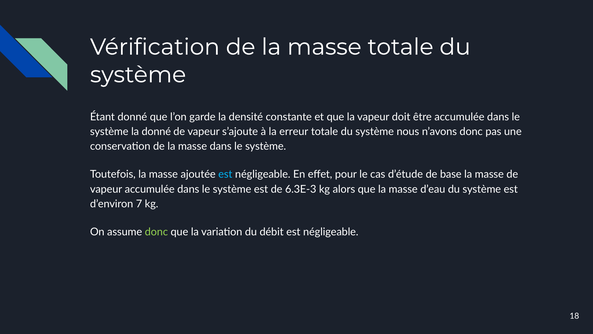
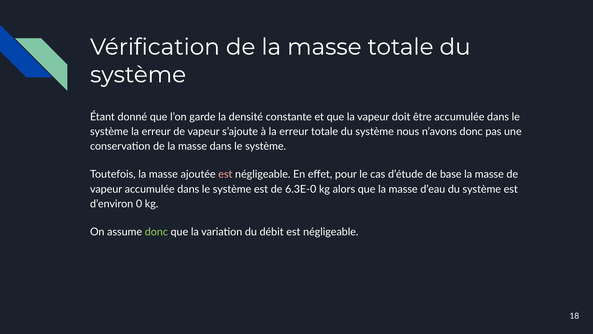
système la donné: donné -> erreur (156, 131)
est colour: light blue -> pink (225, 174)
6.3E-3: 6.3E-3 -> 6.3E-0 (301, 189)
7: 7 -> 0 (139, 204)
